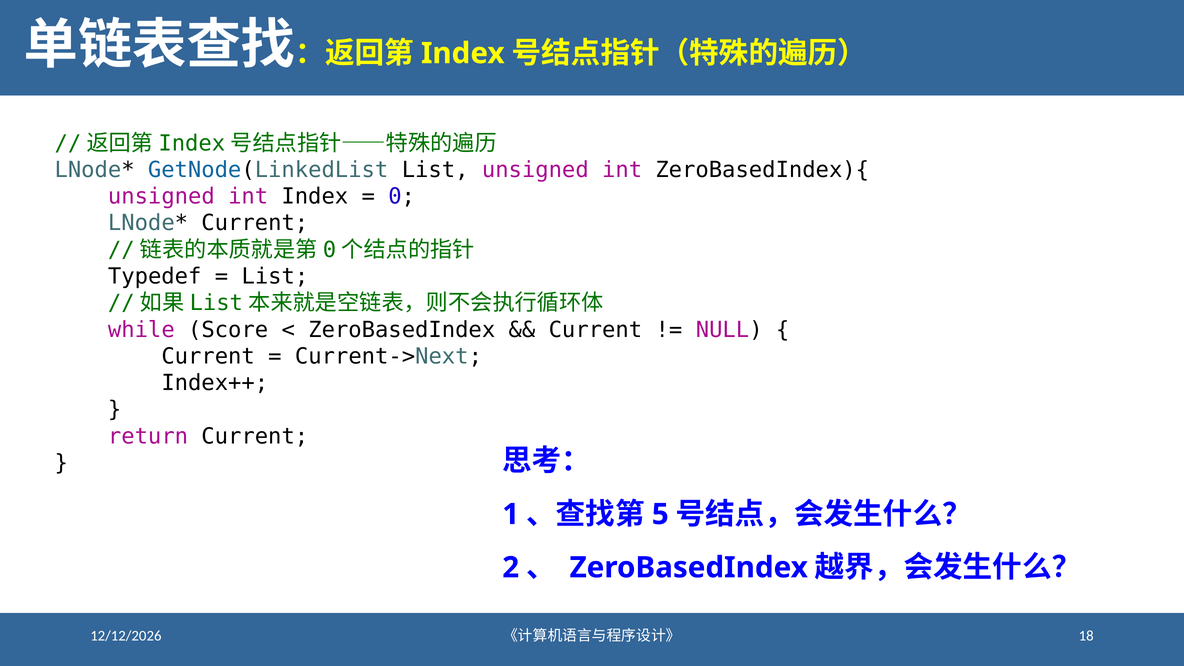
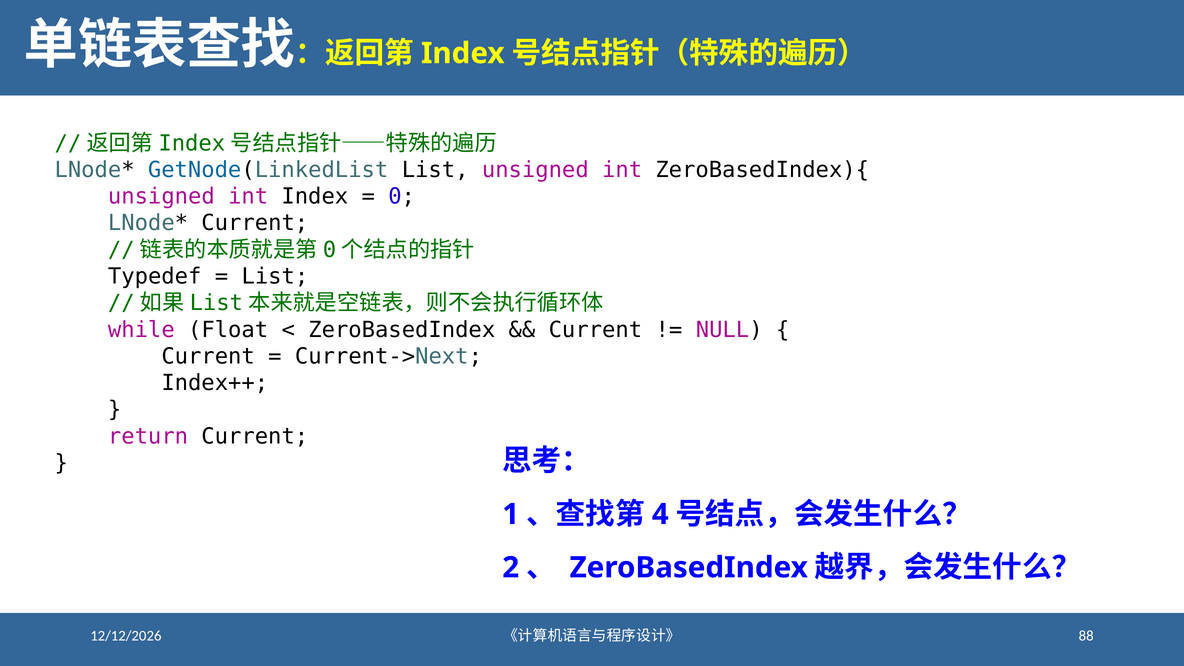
Score: Score -> Float (228, 330)
5: 5 -> 4 (660, 514)
18: 18 -> 88 (1086, 636)
